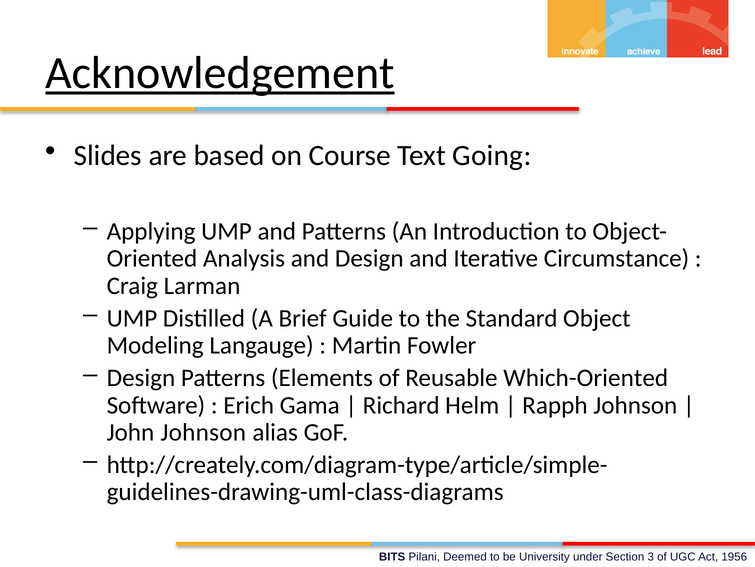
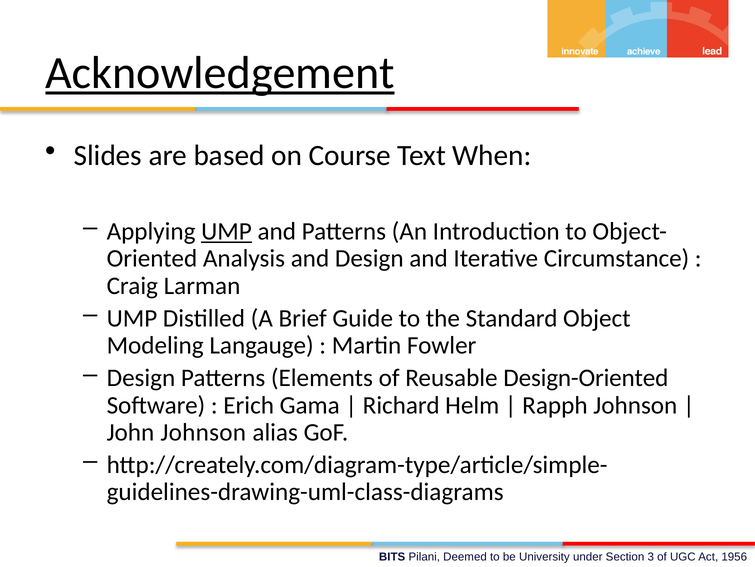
Going: Going -> When (492, 156)
UMP underline: none -> present (226, 231)
Which-Oriented: Which-Oriented -> Design-Oriented (586, 377)
